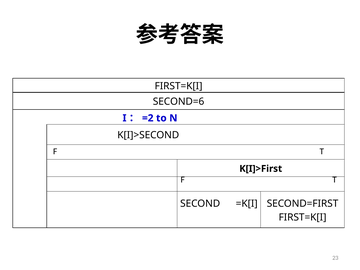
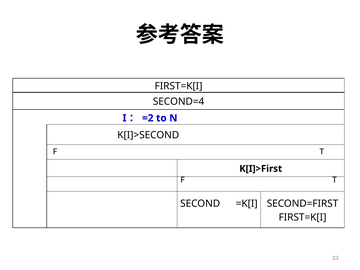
SECOND=6: SECOND=6 -> SECOND=4 (179, 102)
